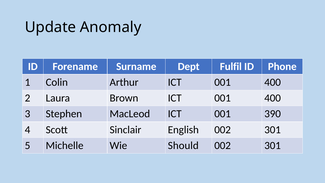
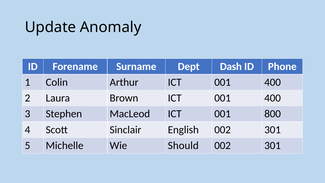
Fulfil: Fulfil -> Dash (231, 66)
390: 390 -> 800 (273, 114)
